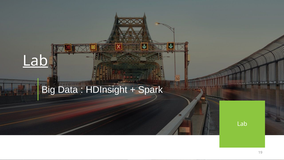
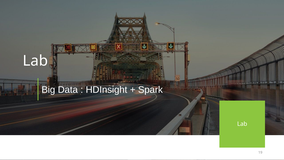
Lab underline: present -> none (35, 61)
